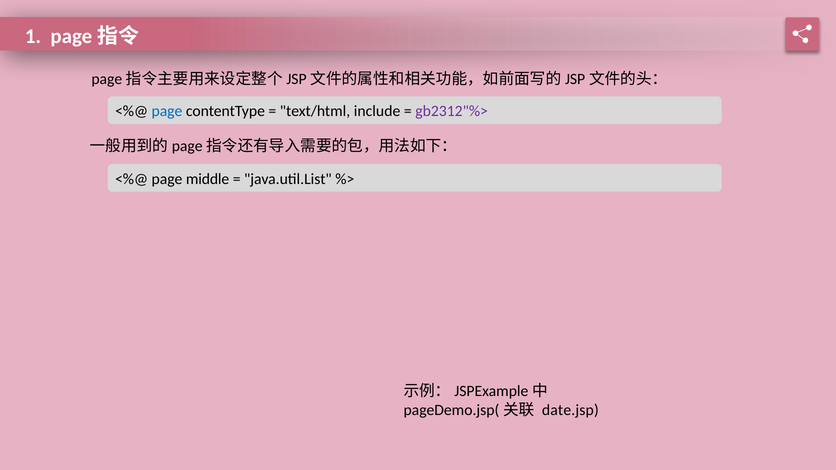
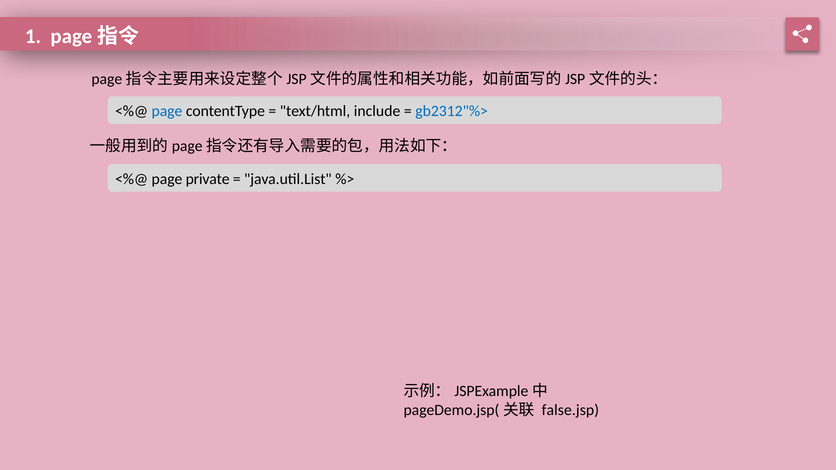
gb2312"%> colour: purple -> blue (452, 111)
middle: middle -> private (208, 179)
date.jsp: date.jsp -> false.jsp (570, 410)
